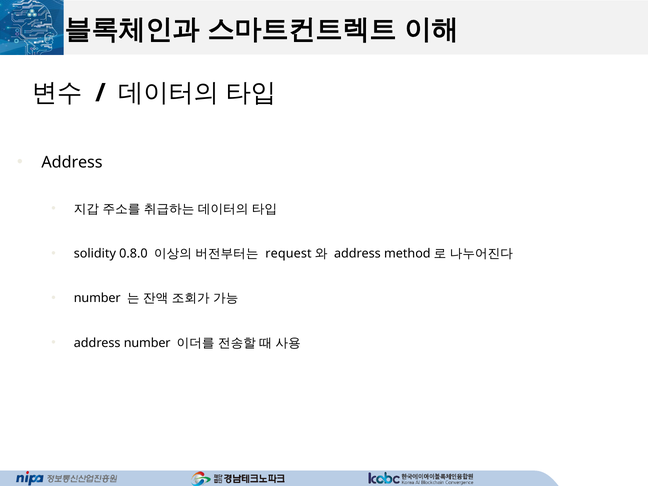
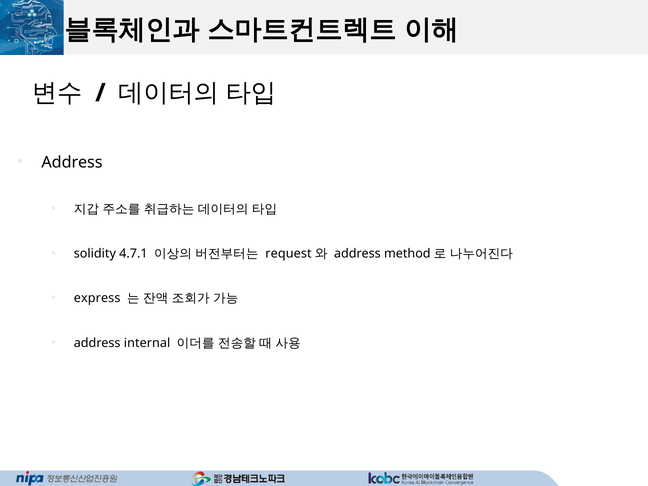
0.8.0: 0.8.0 -> 4.7.1 (133, 254)
number: number -> express (97, 298)
address number: number -> internal (147, 343)
